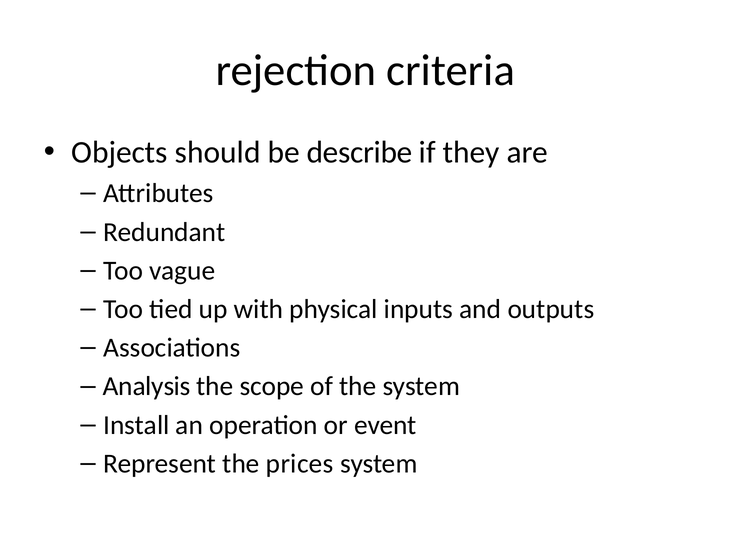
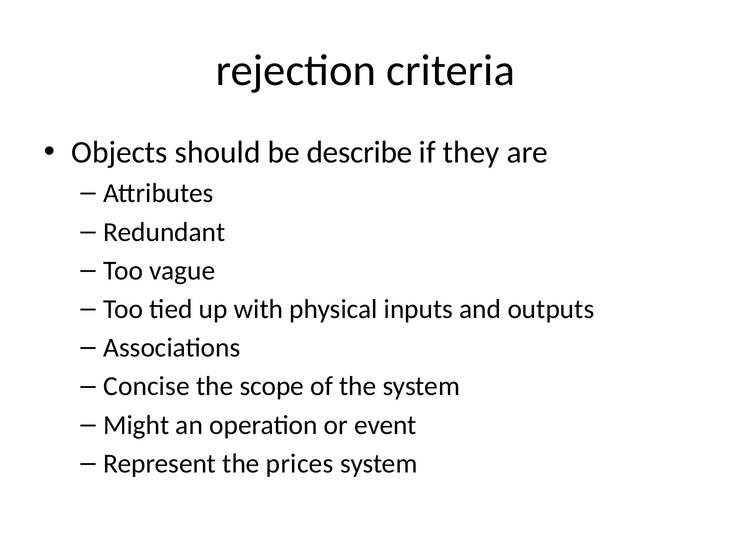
Analysis: Analysis -> Concise (147, 387)
Install: Install -> Might (136, 425)
